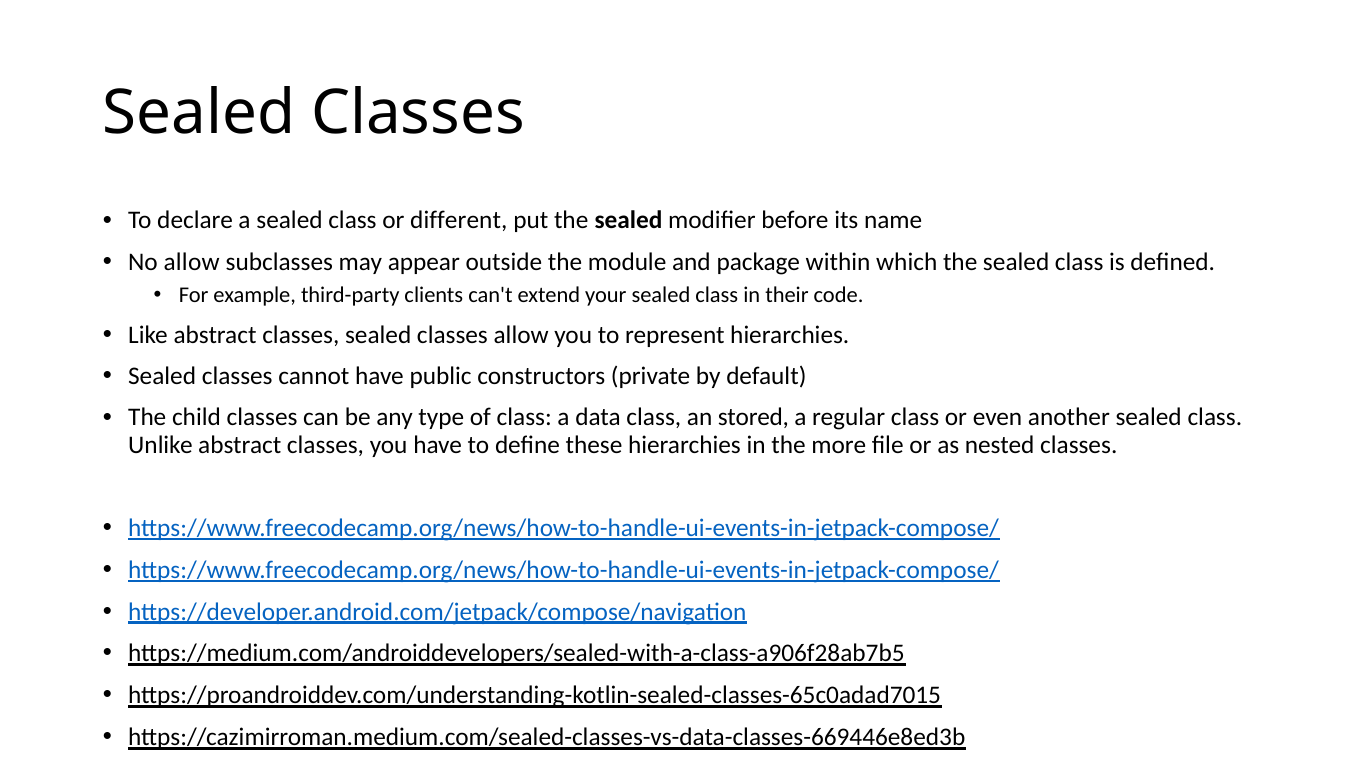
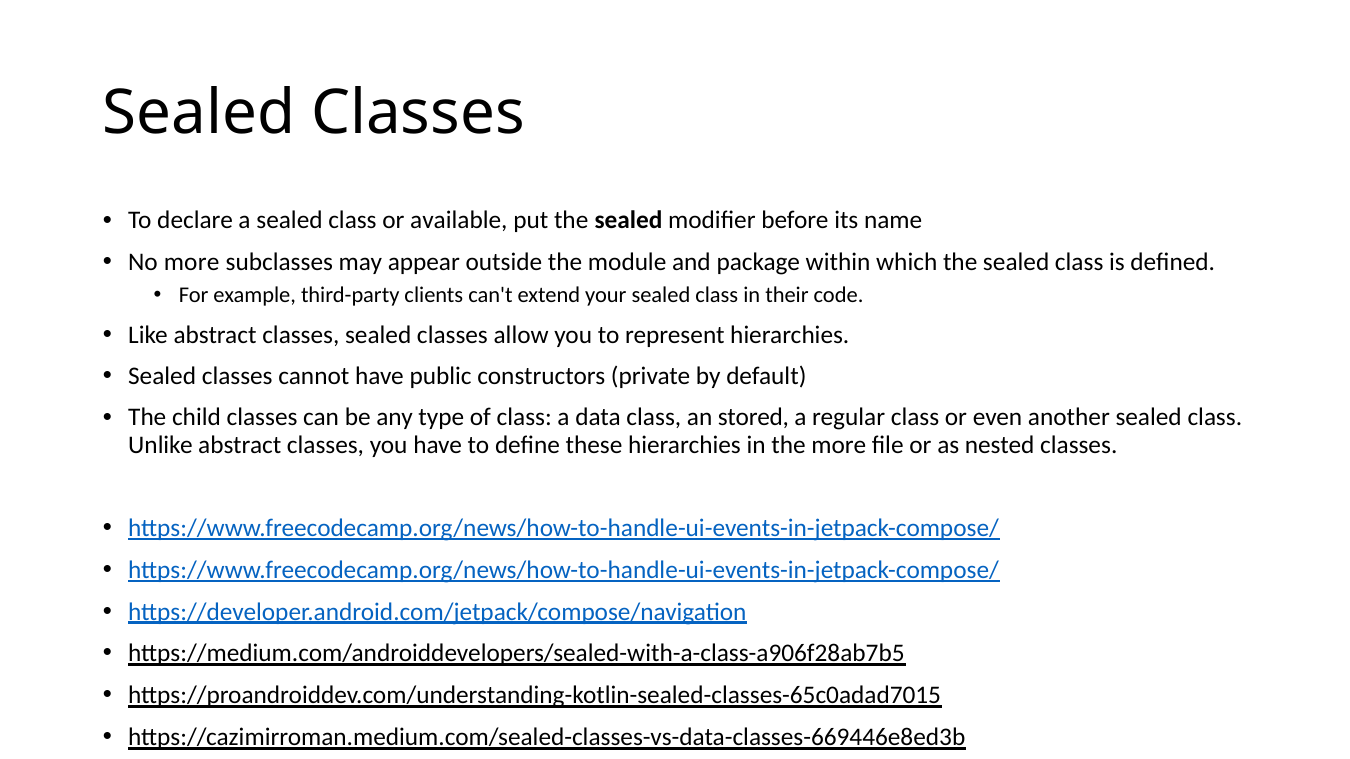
different: different -> available (459, 221)
No allow: allow -> more (192, 262)
